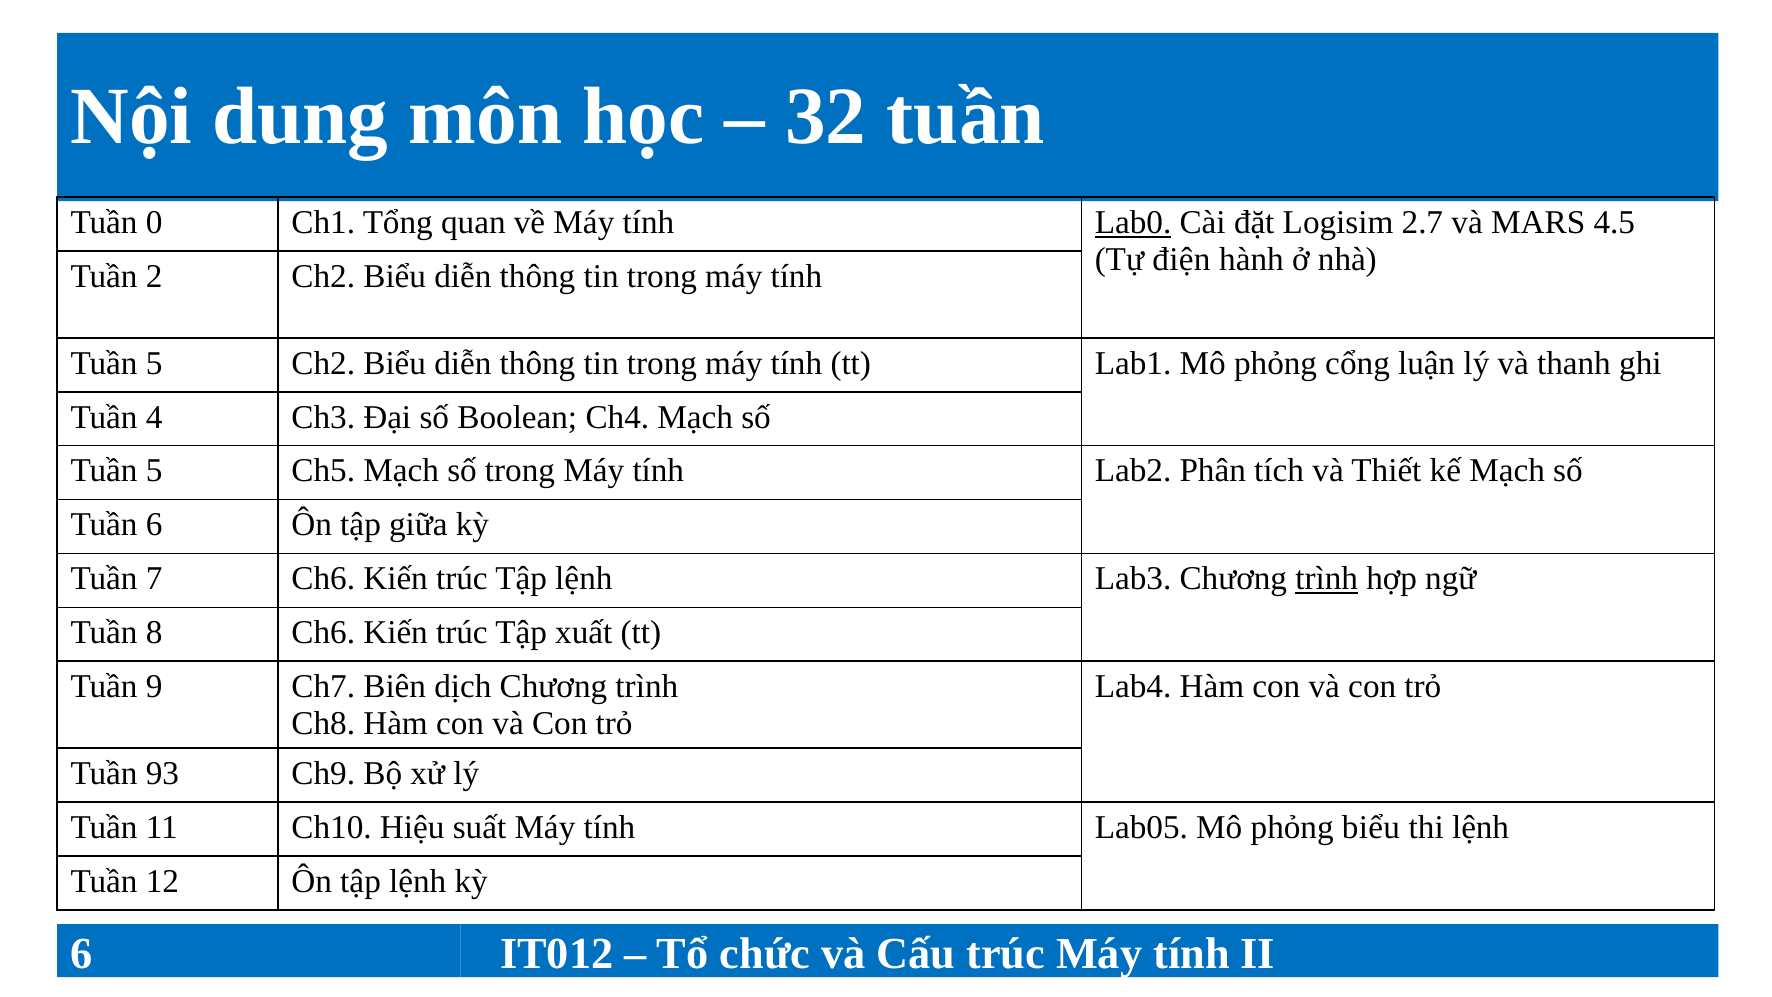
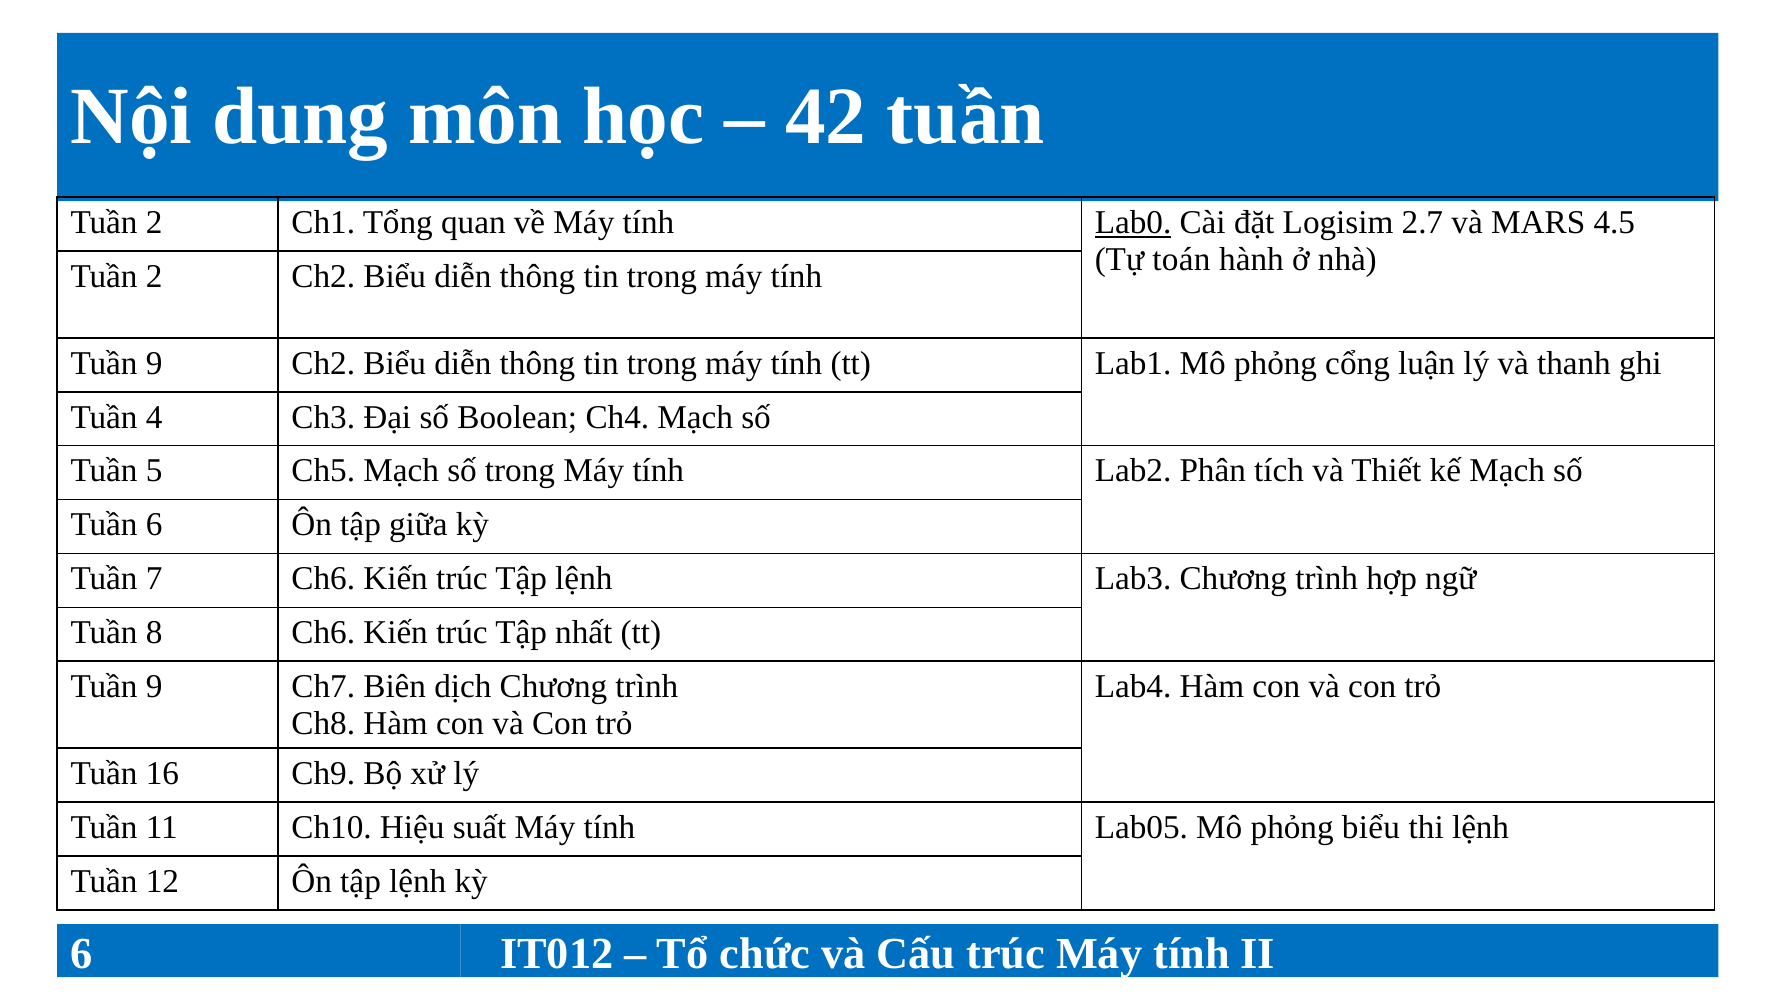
32: 32 -> 42 (826, 116)
0: 0 -> 2 (154, 222)
điện: điện -> toán (1182, 259)
5: 5 -> 9 (154, 363)
trình underline: present -> none (1327, 579)
xuất: xuất -> nhất (584, 633)
93: 93 -> 16 (162, 773)
